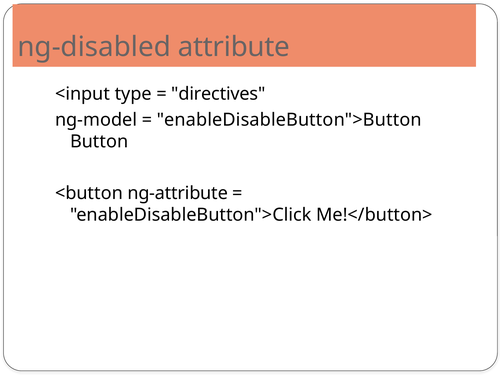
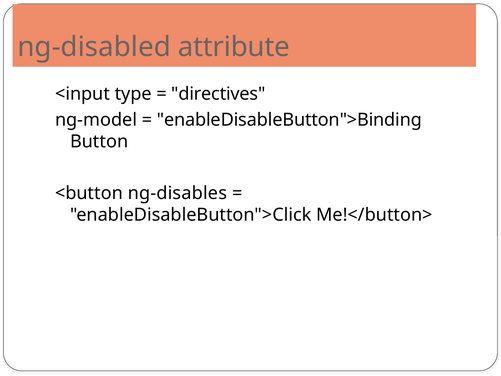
enableDisableButton">Button: enableDisableButton">Button -> enableDisableButton">Binding (289, 120)
ng-attribute: ng-attribute -> ng-disables (177, 193)
